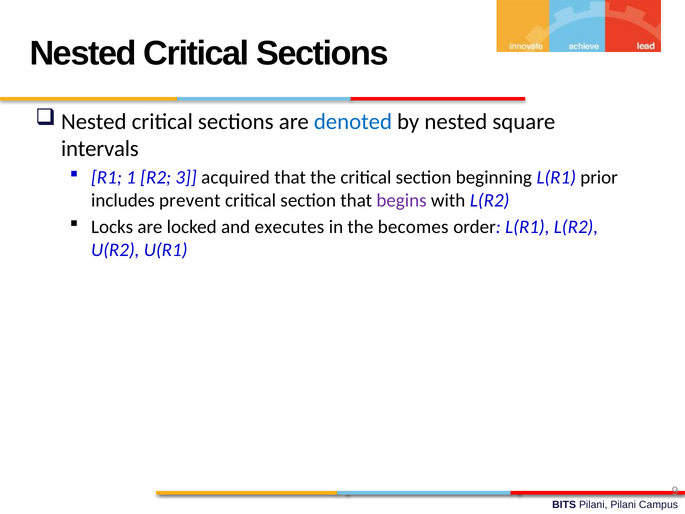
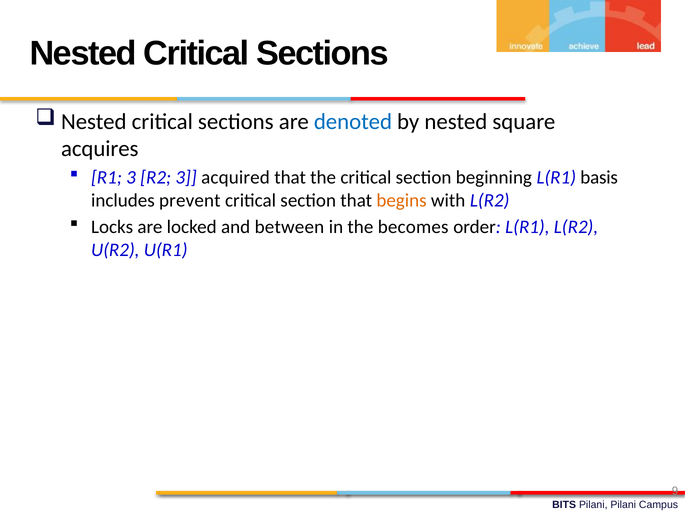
intervals: intervals -> acquires (100, 149)
R1 1: 1 -> 3 (131, 178)
prior: prior -> basis (599, 178)
begins colour: purple -> orange (402, 200)
executes: executes -> between (289, 227)
